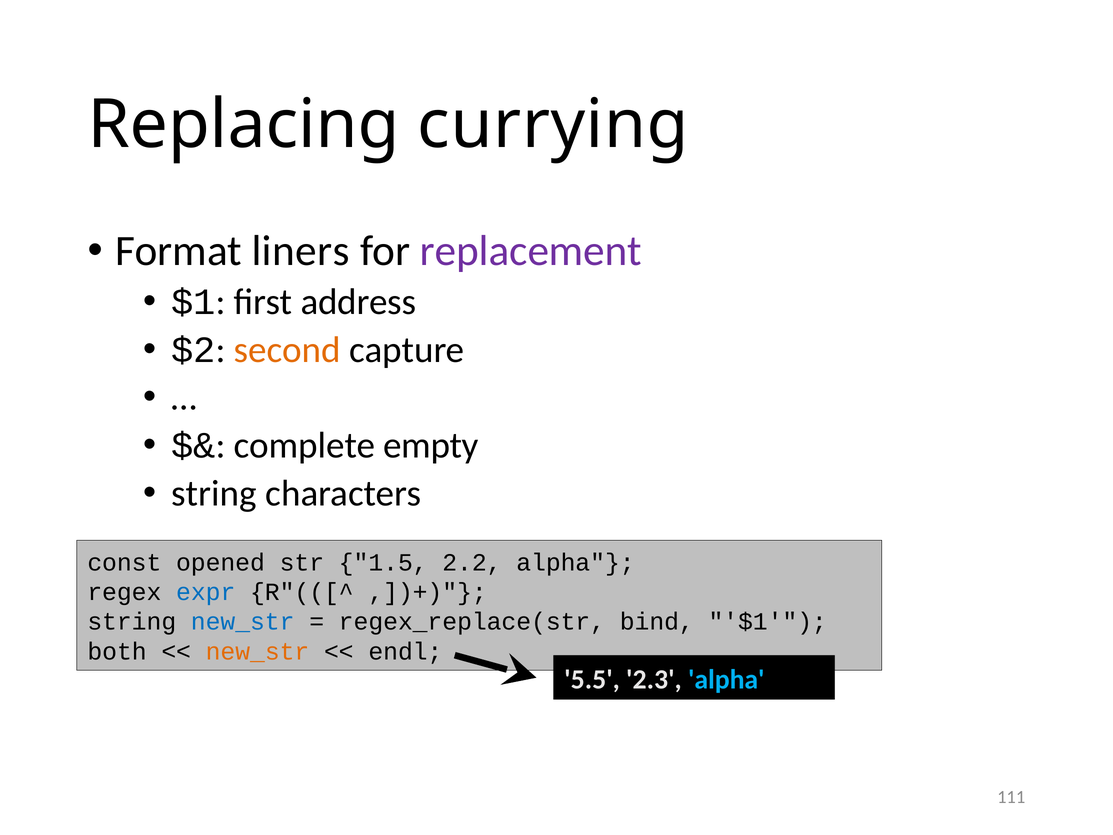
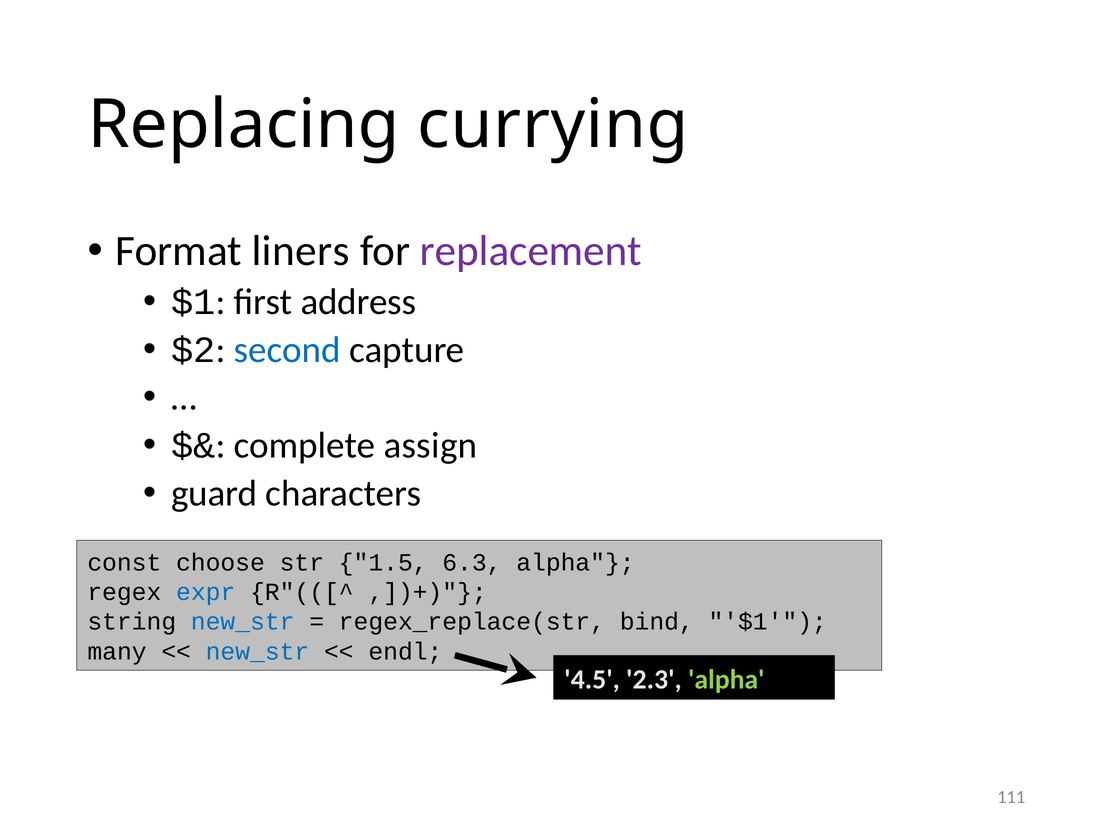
second colour: orange -> blue (287, 350)
empty: empty -> assign (430, 445)
string: string -> guard (214, 493)
opened: opened -> choose (220, 562)
2.2: 2.2 -> 6.3 (472, 562)
both: both -> many (117, 651)
new_str colour: orange -> blue (258, 651)
5.5: 5.5 -> 4.5 (592, 679)
alpha colour: light blue -> light green (726, 679)
